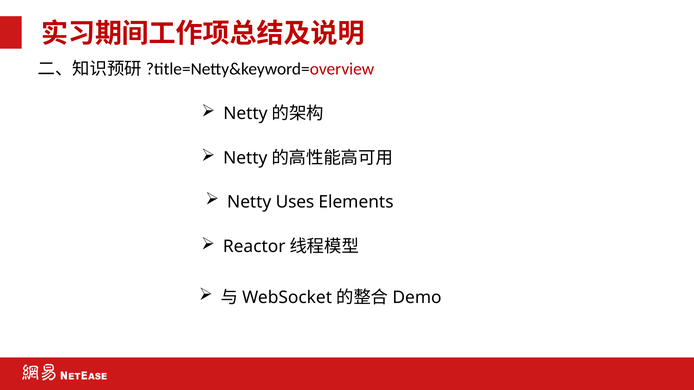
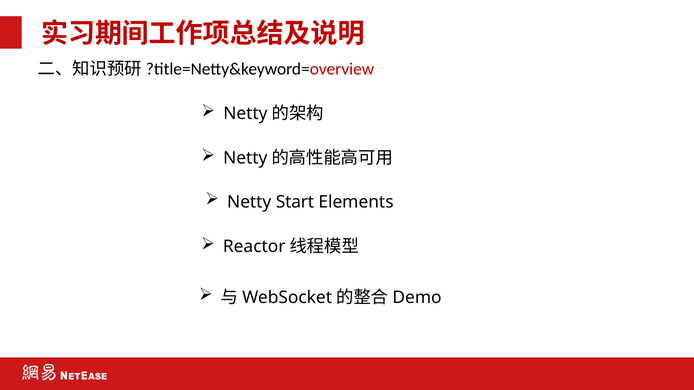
Uses: Uses -> Start (295, 202)
